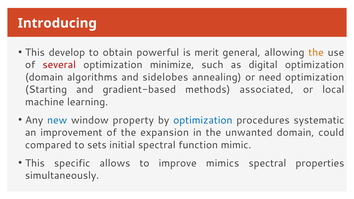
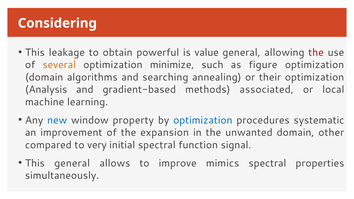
Introducing: Introducing -> Considering (57, 23)
develop: develop -> leakage (67, 52)
merit: merit -> value (207, 52)
the colour: orange -> red (316, 52)
several colour: red -> orange (59, 65)
digital: digital -> figure (263, 65)
sidelobes: sidelobes -> searching (165, 77)
need: need -> their (270, 77)
Starting: Starting -> Analysis (46, 90)
could: could -> other (331, 133)
sets: sets -> very (97, 145)
mimic: mimic -> signal (236, 145)
This specific: specific -> general (72, 163)
